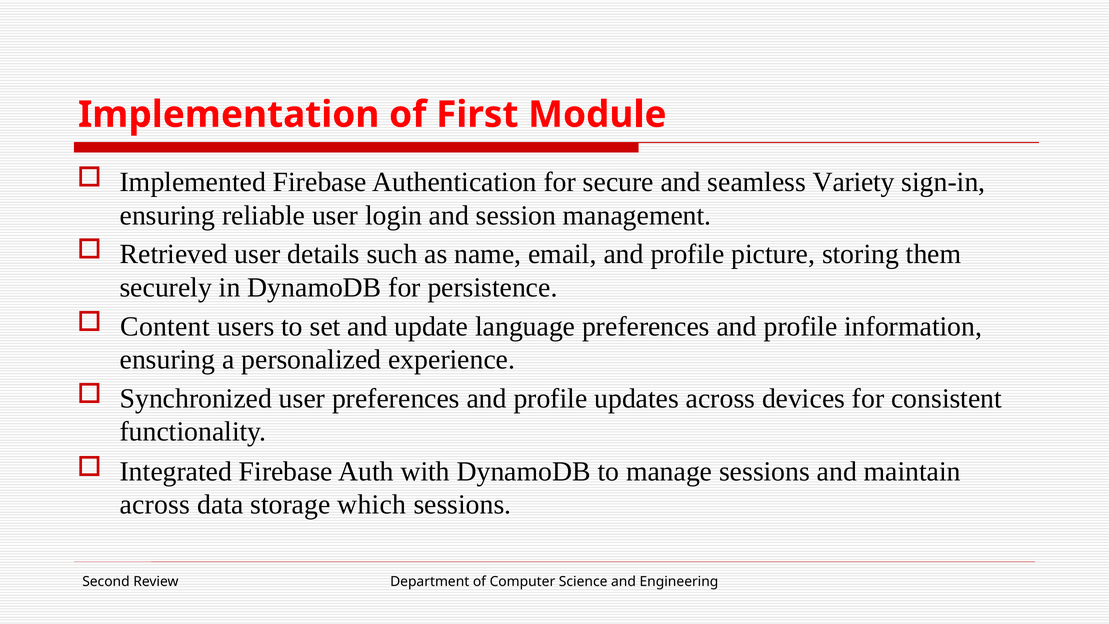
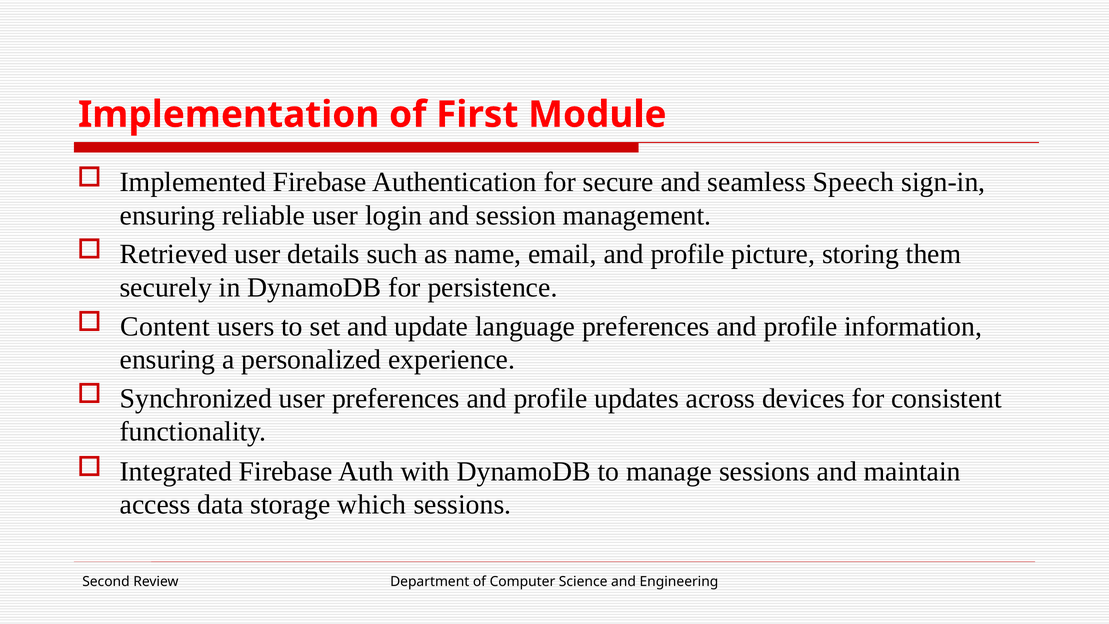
Variety: Variety -> Speech (853, 182)
across: across -> access (155, 505)
